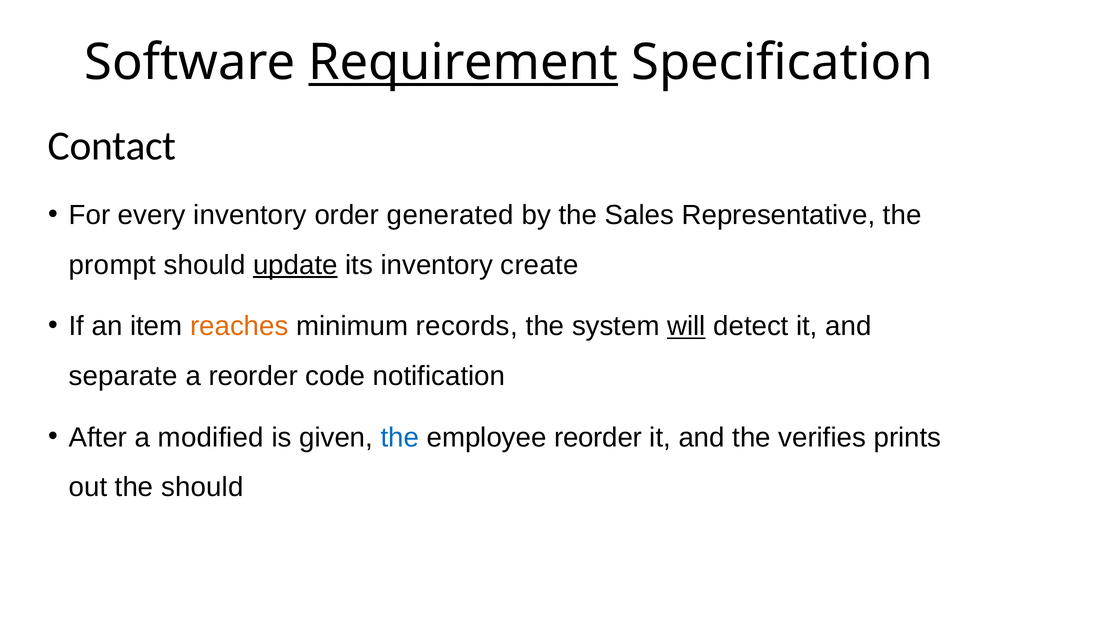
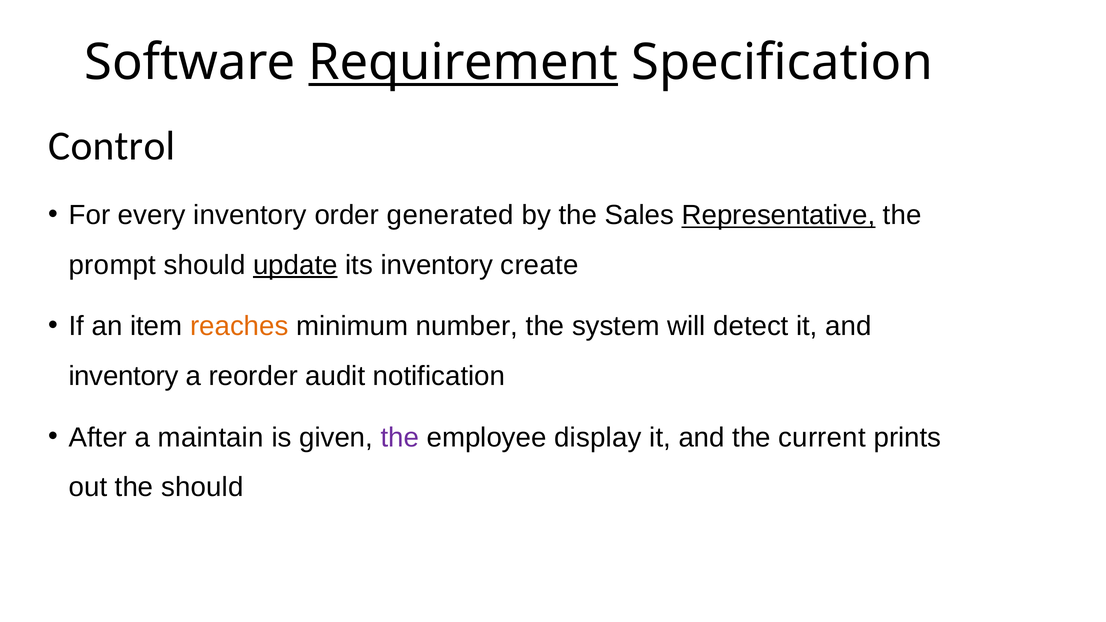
Contact: Contact -> Control (112, 146)
Representative underline: none -> present (779, 215)
records: records -> number (467, 326)
will underline: present -> none (686, 326)
separate: separate -> inventory (124, 376)
code: code -> audit (335, 376)
modified: modified -> maintain (211, 437)
the colour: blue -> purple (400, 437)
employee reorder: reorder -> display (598, 437)
verifies: verifies -> current (822, 437)
